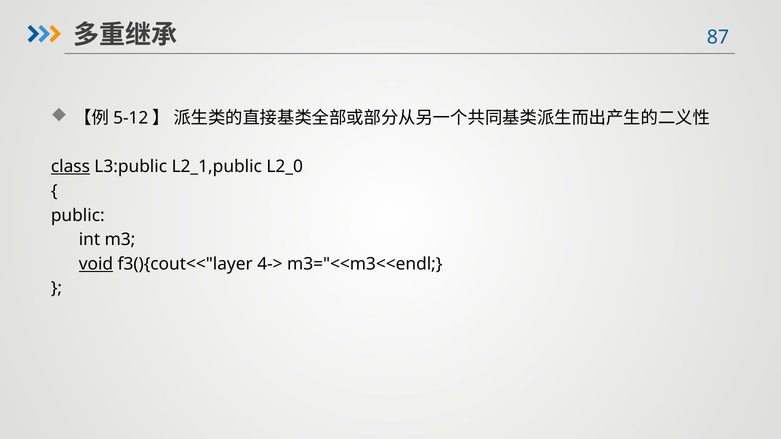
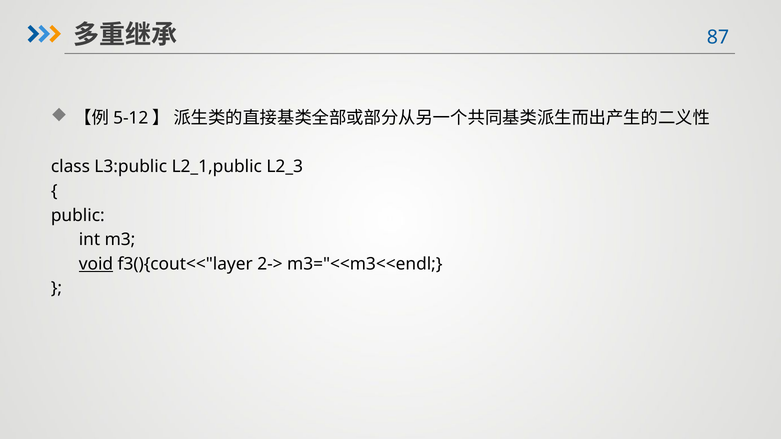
class underline: present -> none (70, 167)
L2_0: L2_0 -> L2_3 (285, 167)
4->: 4-> -> 2-> (270, 264)
